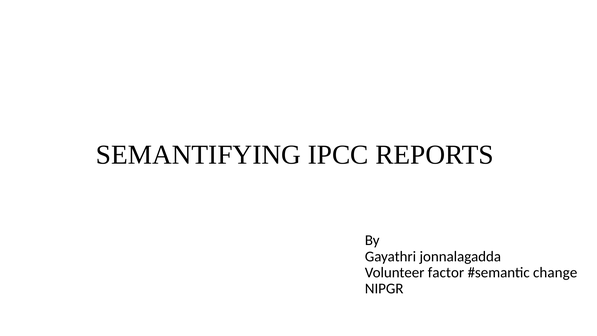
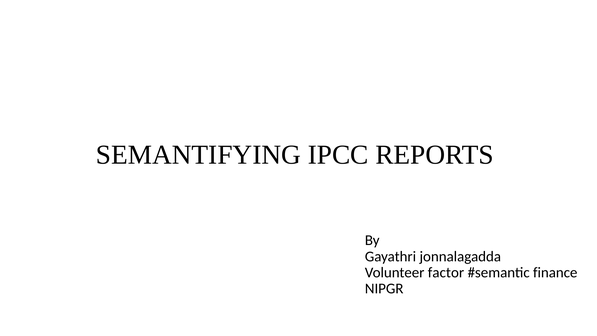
change: change -> finance (555, 272)
